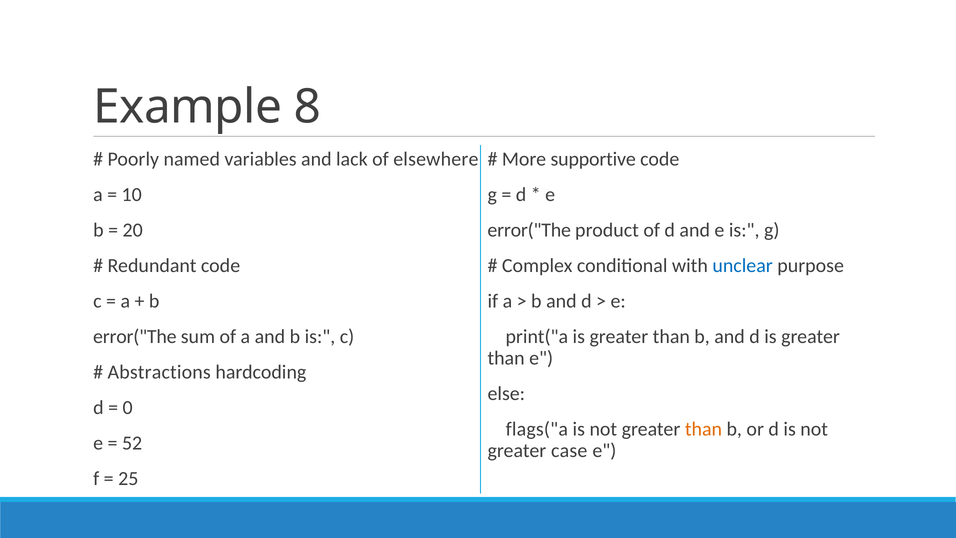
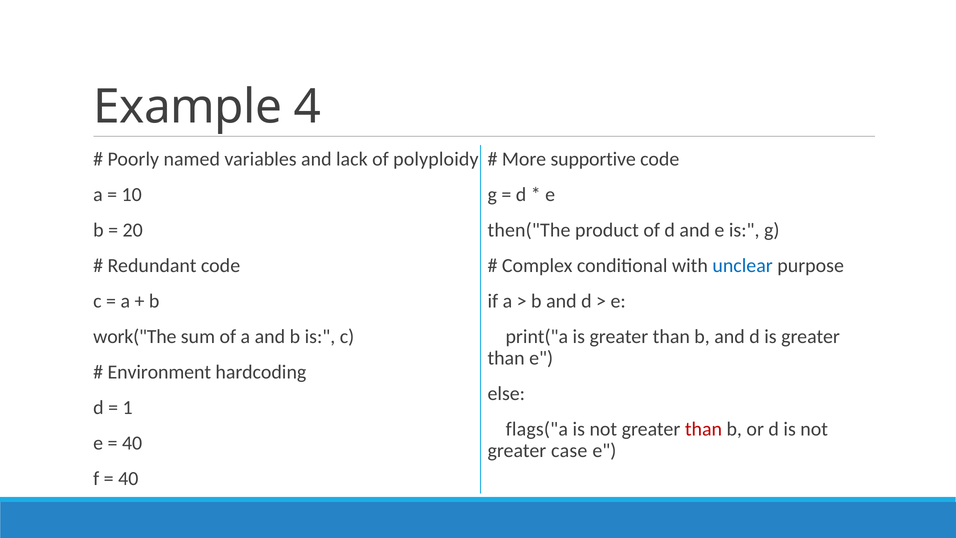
8: 8 -> 4 (307, 107)
elsewhere: elsewhere -> polyploidy (436, 159)
error("The: error("The -> then("The (529, 230)
error("The: error("The -> work("The (135, 336)
Abstractions: Abstractions -> Environment (159, 372)
0: 0 -> 1 (128, 407)
than colour: orange -> red (703, 429)
52: 52 -> 40 (132, 443)
25: 25 -> 40 (128, 478)
